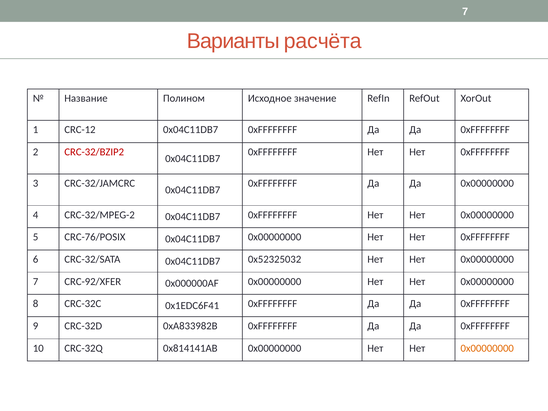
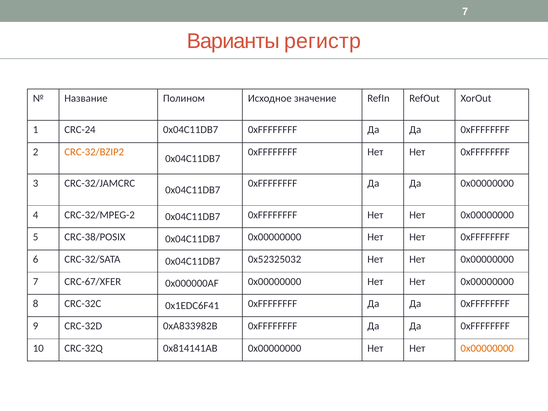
расчёта: расчёта -> регистр (323, 41)
CRC-12: CRC-12 -> CRC-24 (80, 130)
CRC-32/BZIP2 colour: red -> orange (94, 152)
CRC-76/POSIX: CRC-76/POSIX -> CRC-38/POSIX (95, 237)
CRC-92/XFER: CRC-92/XFER -> CRC-67/XFER (93, 282)
